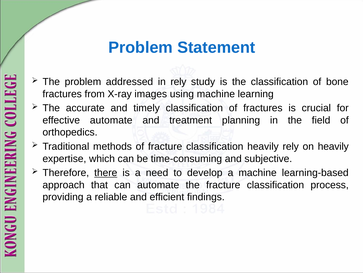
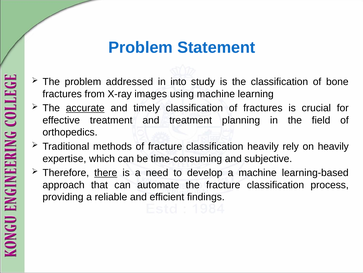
in rely: rely -> into (178, 82)
accurate underline: none -> present (85, 108)
effective automate: automate -> treatment (111, 120)
